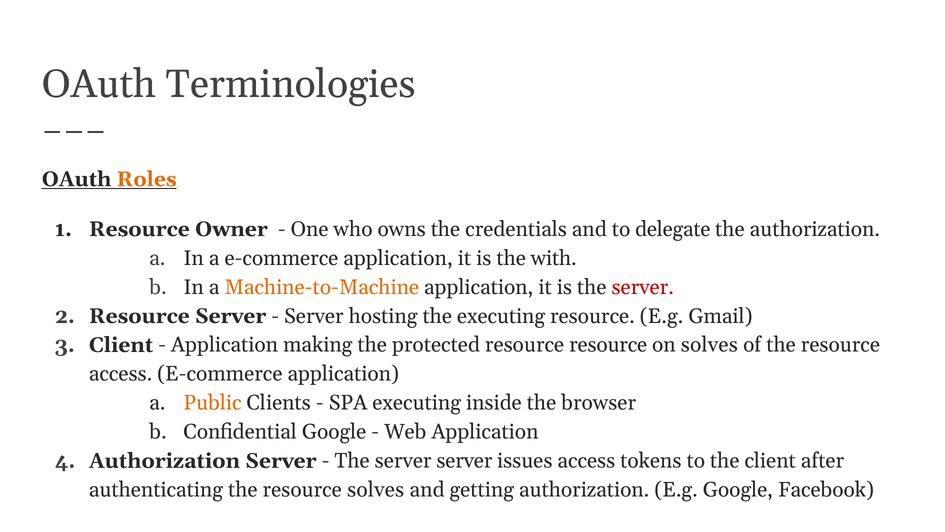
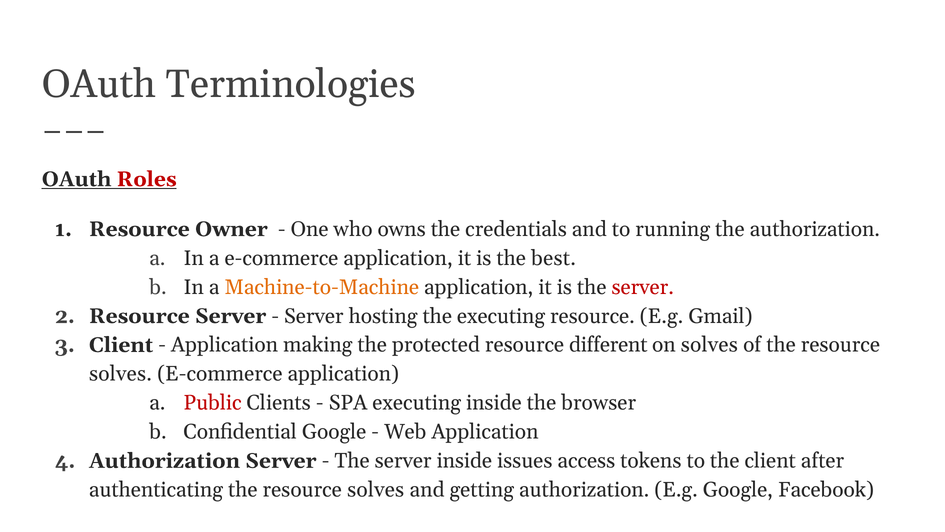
Roles colour: orange -> red (147, 179)
delegate: delegate -> running (673, 229)
with: with -> best (554, 258)
resource resource: resource -> different (608, 345)
access: access -> solves (120, 374)
Public colour: orange -> red (212, 403)
server server: server -> inside (464, 461)
